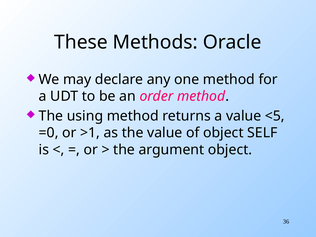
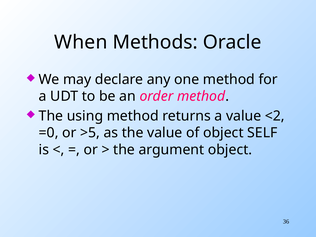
These: These -> When (81, 42)
<5: <5 -> <2 (275, 116)
>1: >1 -> >5 (90, 133)
